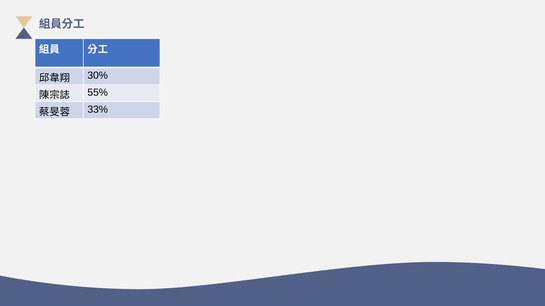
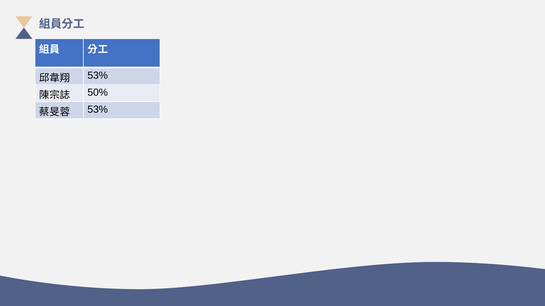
30%: 30% -> 53% (98, 76)
55%: 55% -> 50% (98, 93)
33%: 33% -> 53% (98, 110)
